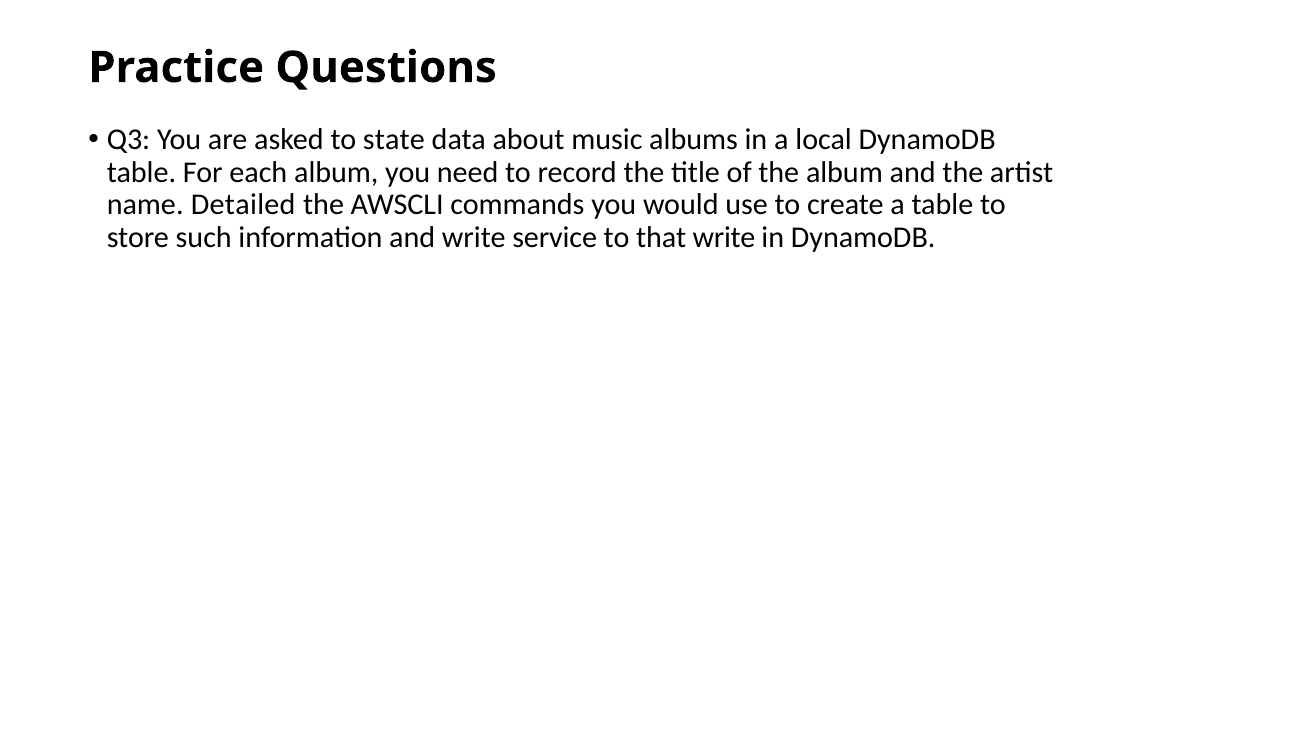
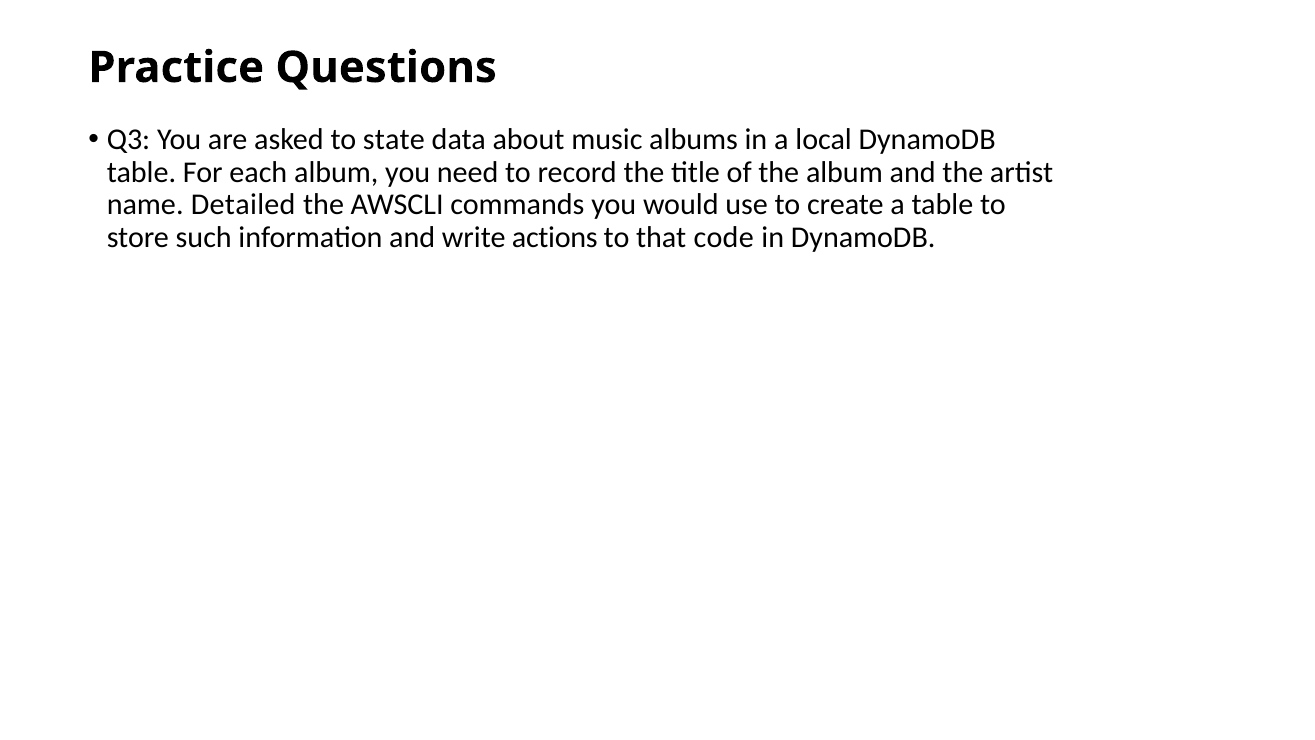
service: service -> actions (555, 237)
that write: write -> code (724, 237)
